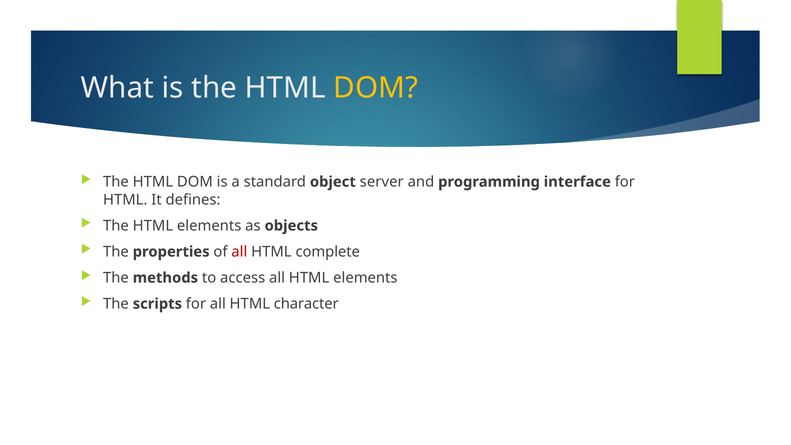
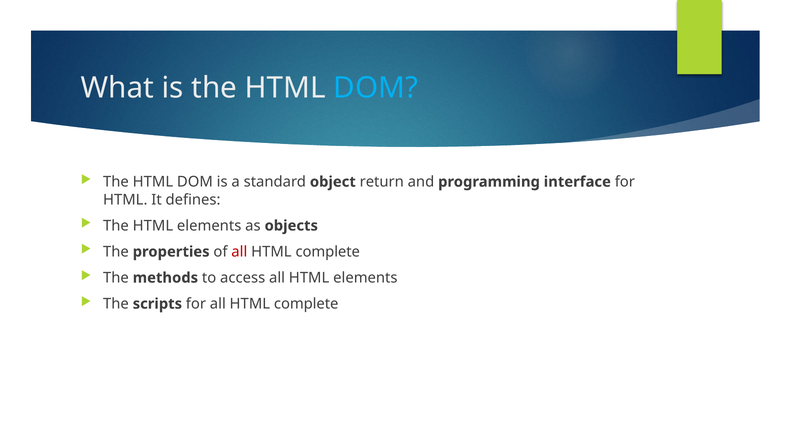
DOM colour: yellow -> light blue (376, 88)
server: server -> return (382, 182)
for all HTML character: character -> complete (306, 304)
